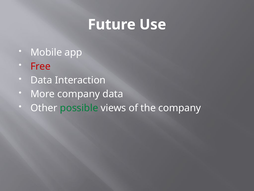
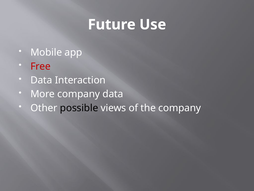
possible colour: green -> black (79, 108)
